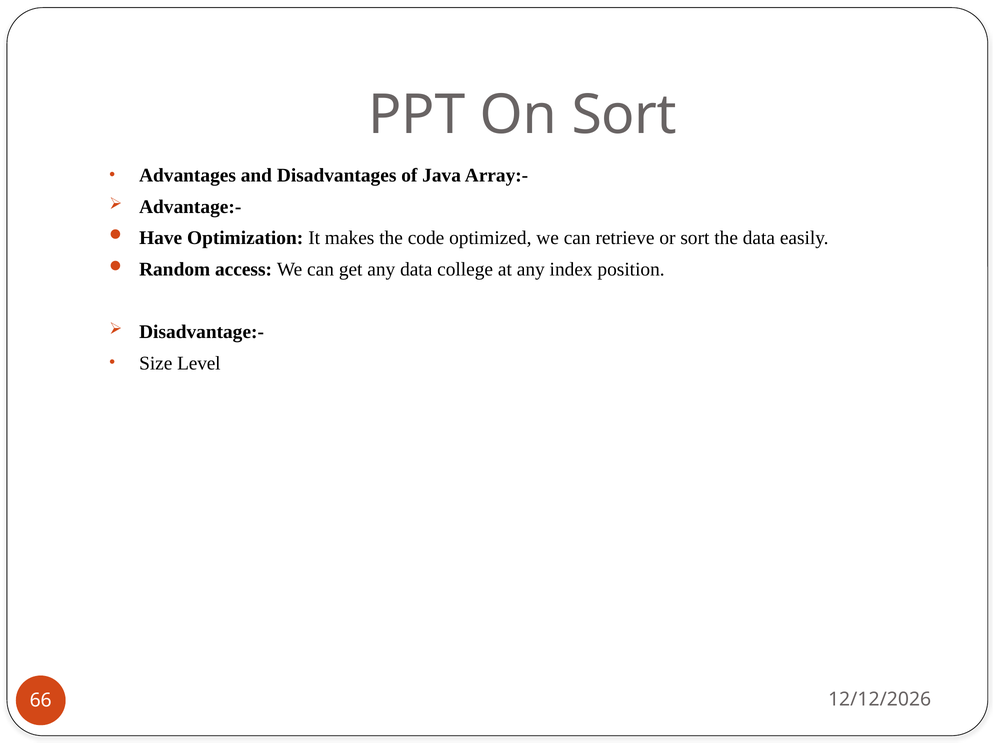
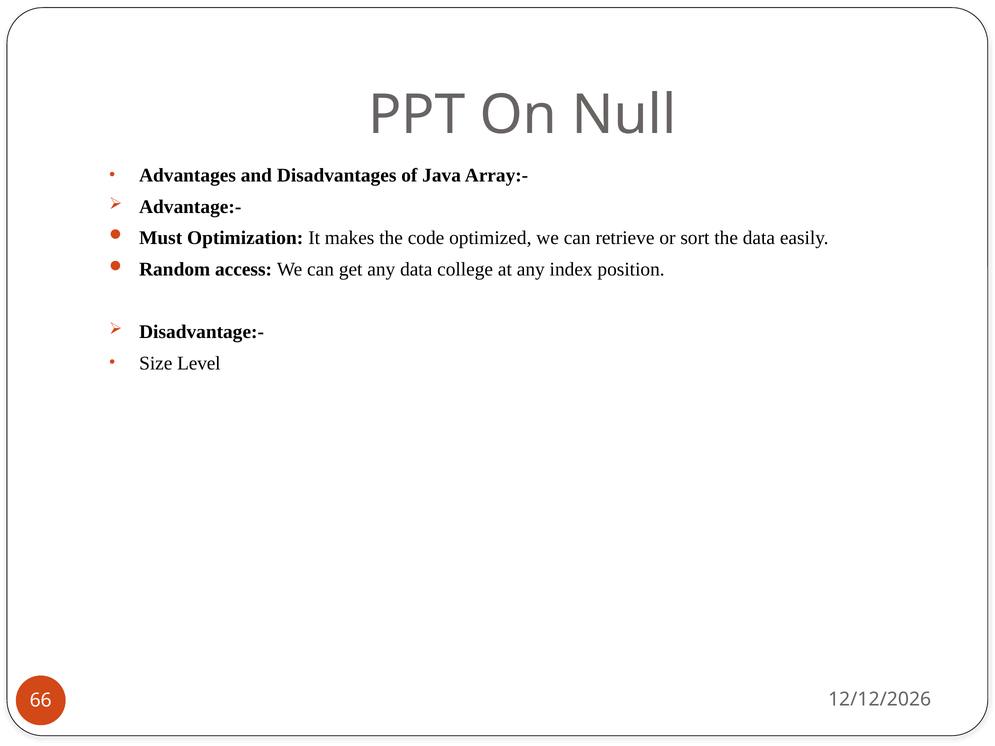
On Sort: Sort -> Null (624, 115)
Have: Have -> Must (161, 238)
